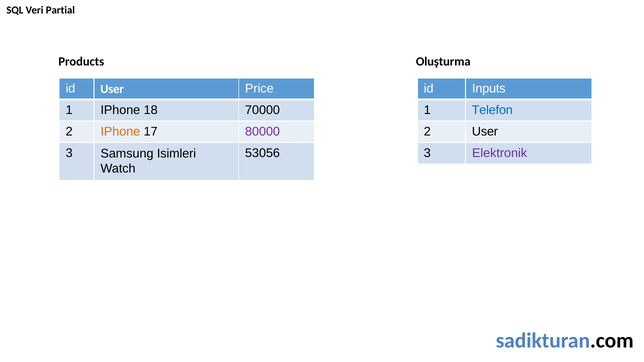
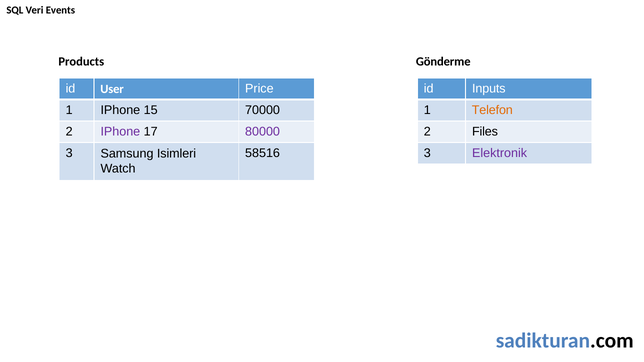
Partial: Partial -> Events (60, 10)
Oluşturma: Oluşturma -> Gönderme (443, 61)
18: 18 -> 15 (151, 110)
Telefon colour: blue -> orange (492, 110)
IPhone colour: orange -> purple (120, 132)
2 User: User -> Files (485, 132)
53056: 53056 -> 58516 (263, 153)
